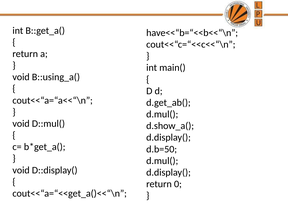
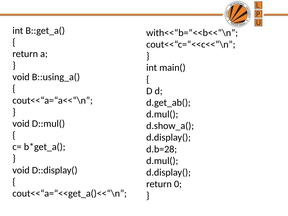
have<<“b=“<<b<<“\n: have<<“b=“<<b<<“\n -> with<<“b=“<<b<<“\n (192, 33)
d.b=50: d.b=50 -> d.b=28 (162, 149)
